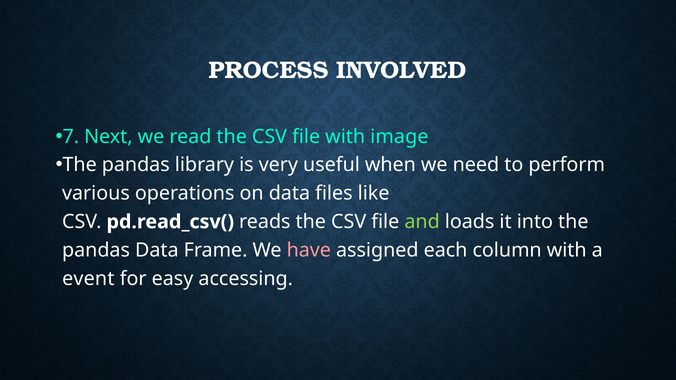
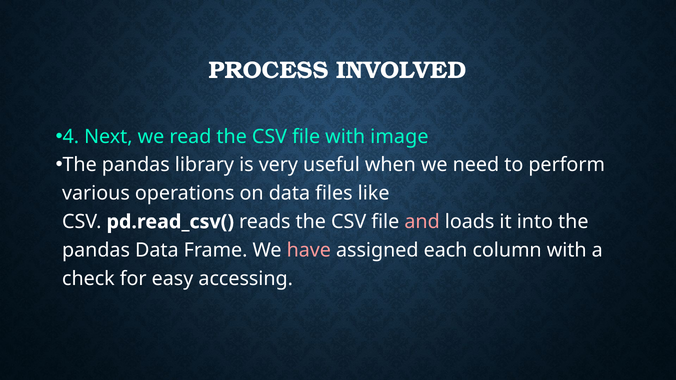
7: 7 -> 4 (71, 137)
and colour: light green -> pink (422, 222)
event: event -> check (88, 279)
